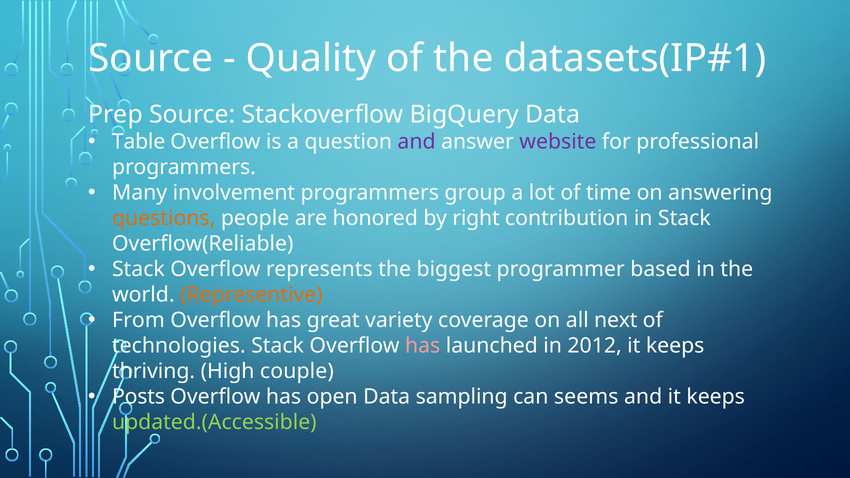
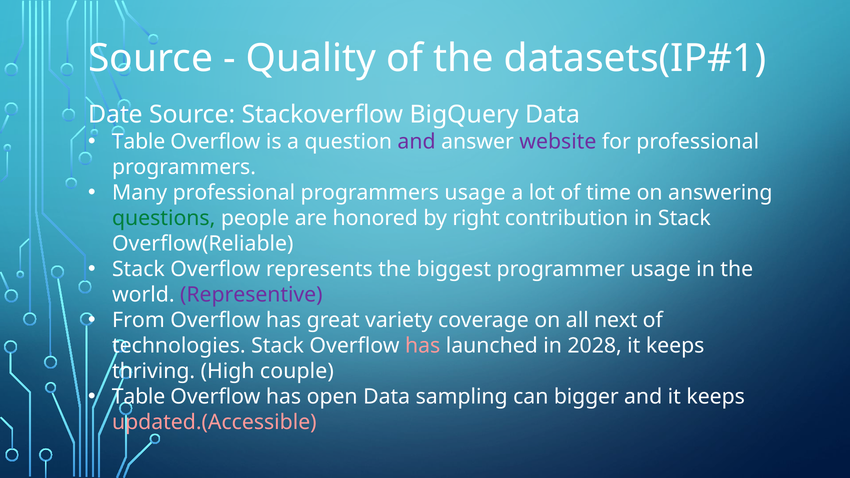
Prep: Prep -> Date (116, 114)
Many involvement: involvement -> professional (234, 193)
programmers group: group -> usage (475, 193)
questions colour: orange -> green (164, 218)
programmer based: based -> usage (660, 269)
Representive colour: orange -> purple (251, 295)
2012: 2012 -> 2028 (595, 346)
Posts: Posts -> Table (139, 397)
seems: seems -> bigger (586, 397)
updated.(Accessible colour: light green -> pink (214, 422)
